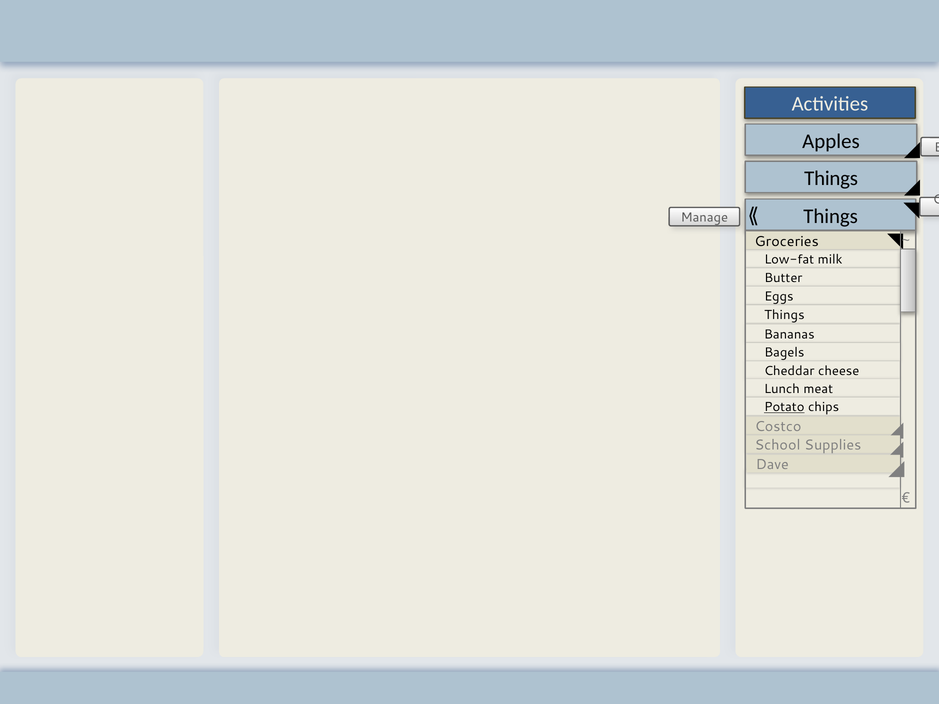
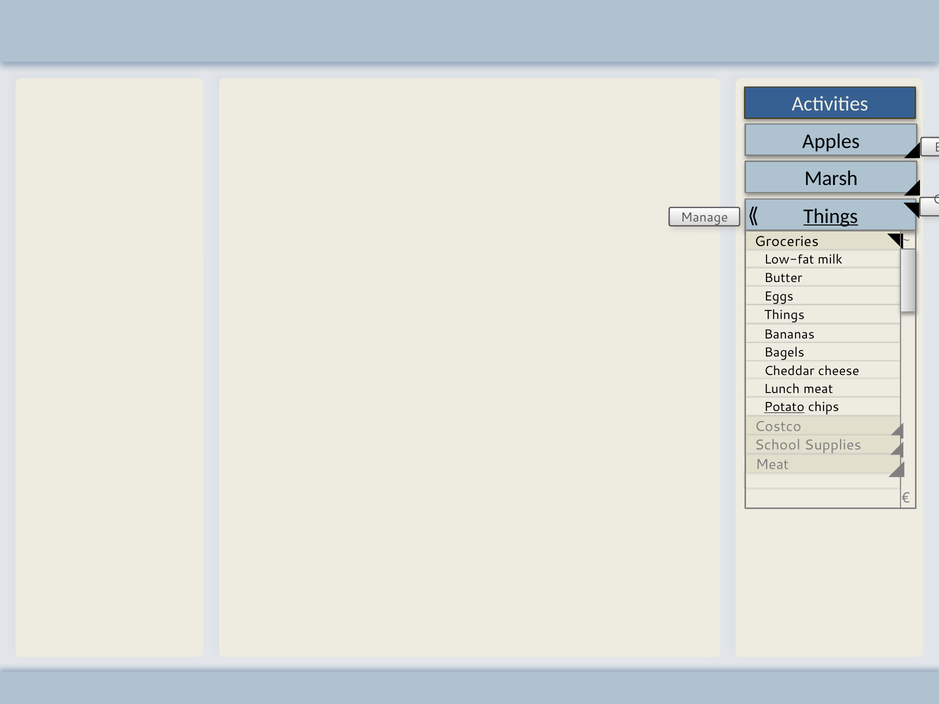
Things: Things -> Marsh (831, 178)
Things underline: none -> present (831, 216)
Dave: Dave -> Meat (772, 465)
